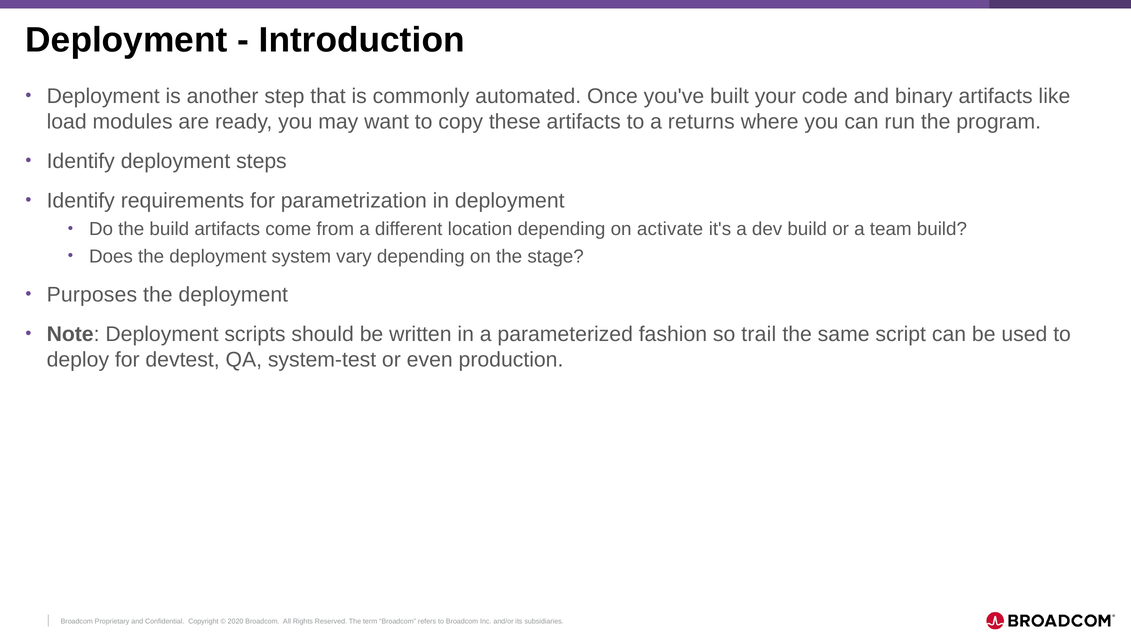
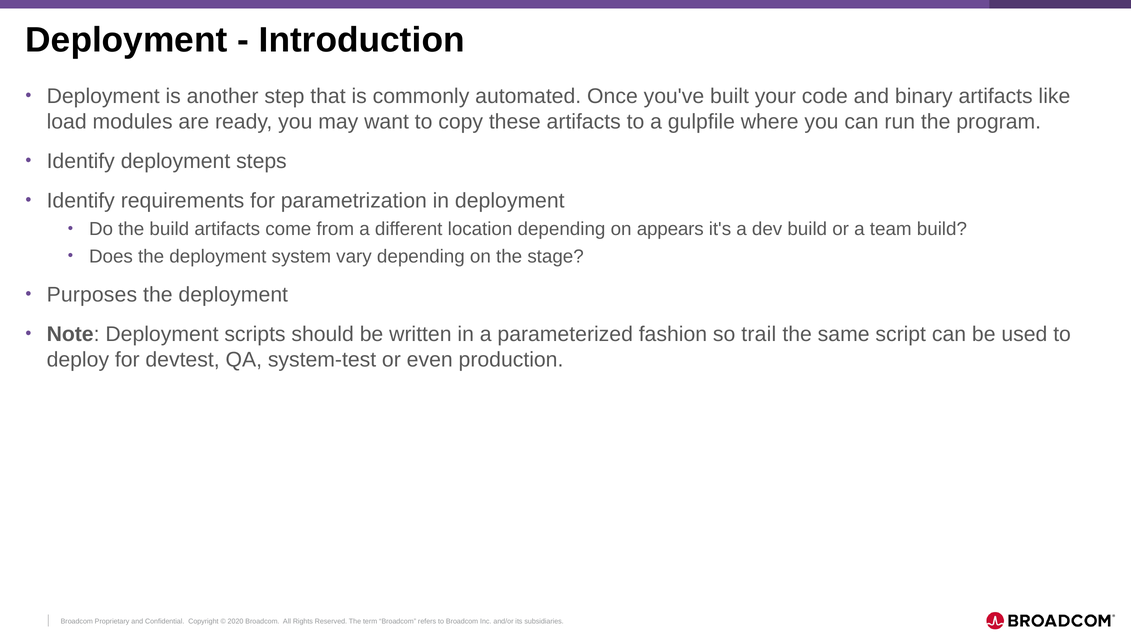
returns: returns -> gulpfile (701, 122)
activate: activate -> appears (670, 229)
